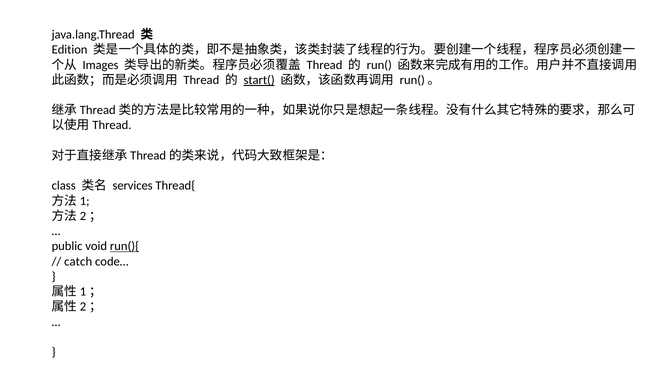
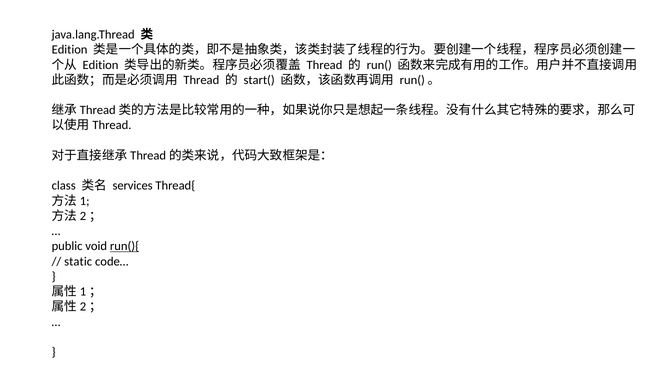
Images: Images -> Edition (101, 65)
start( underline: present -> none (259, 80)
catch: catch -> static (78, 261)
